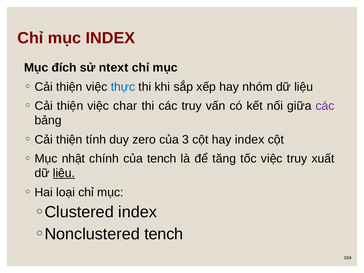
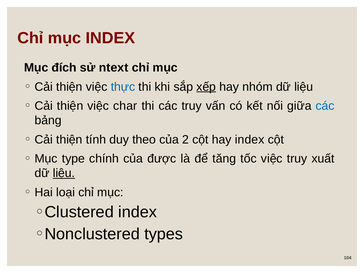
xếp underline: none -> present (206, 87)
các colour: purple -> blue (325, 106)
zero: zero -> theo (144, 140)
3: 3 -> 2 (186, 140)
nhật: nhật -> type (73, 159)
của tench: tench -> được (162, 159)
tench: tench -> types (164, 234)
